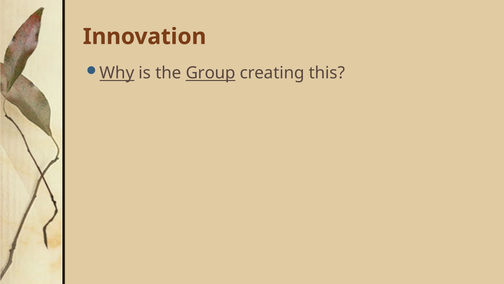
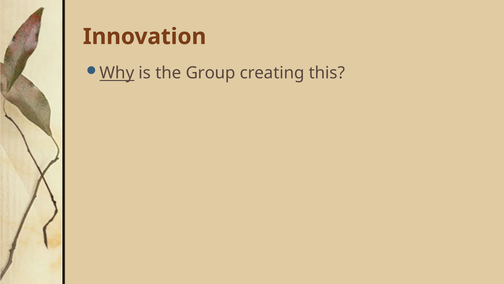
Group underline: present -> none (211, 73)
